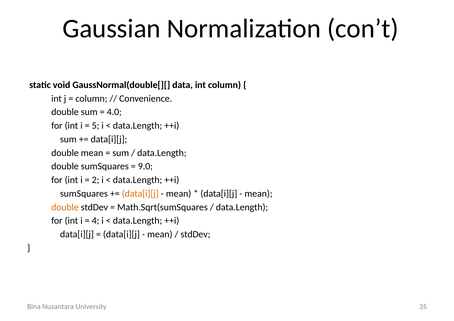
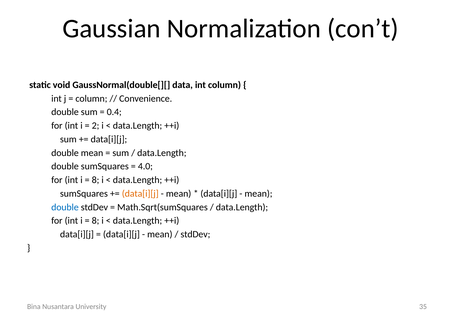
4.0: 4.0 -> 0.4 (114, 112)
5: 5 -> 2 (96, 126)
9.0: 9.0 -> 4.0 (145, 167)
2: 2 -> 8 (96, 180)
double colour: orange -> blue (65, 207)
4: 4 -> 8 (96, 221)
